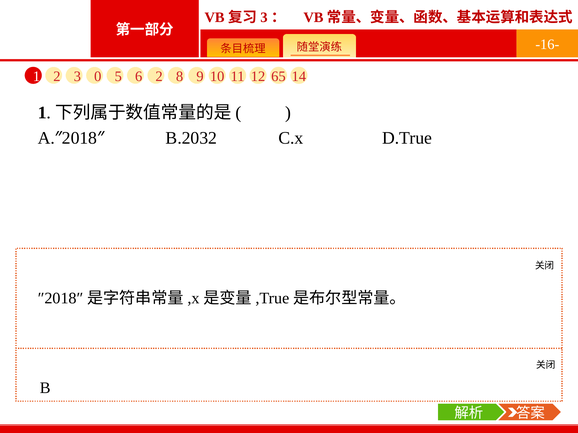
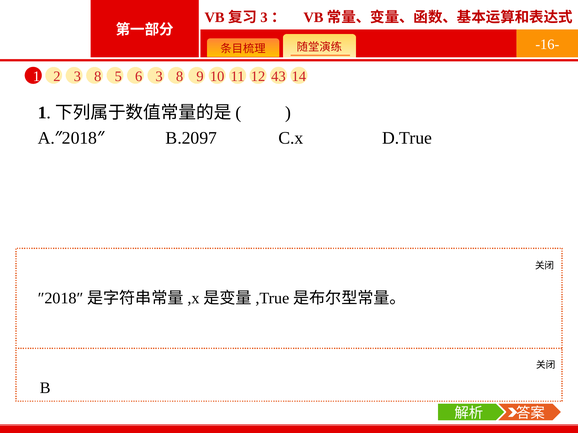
2 3 0: 0 -> 8 (98, 76)
6 2: 2 -> 3 (159, 76)
65: 65 -> 43 (278, 76)
B.2032: B.2032 -> B.2097 (191, 138)
